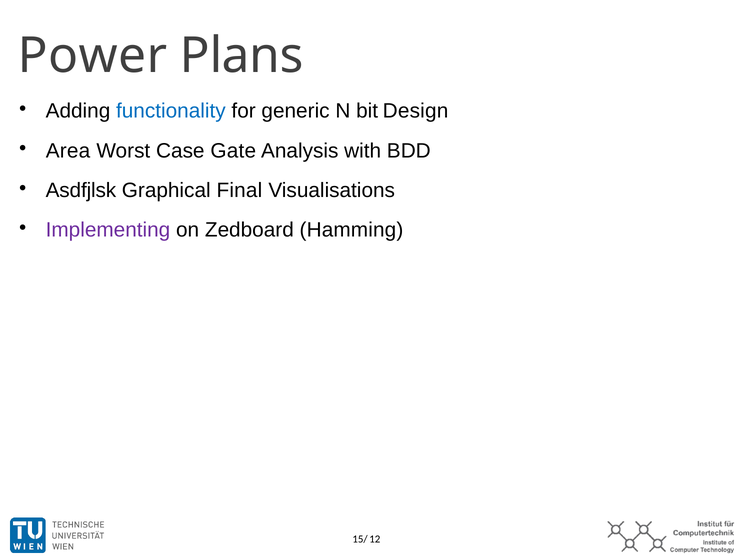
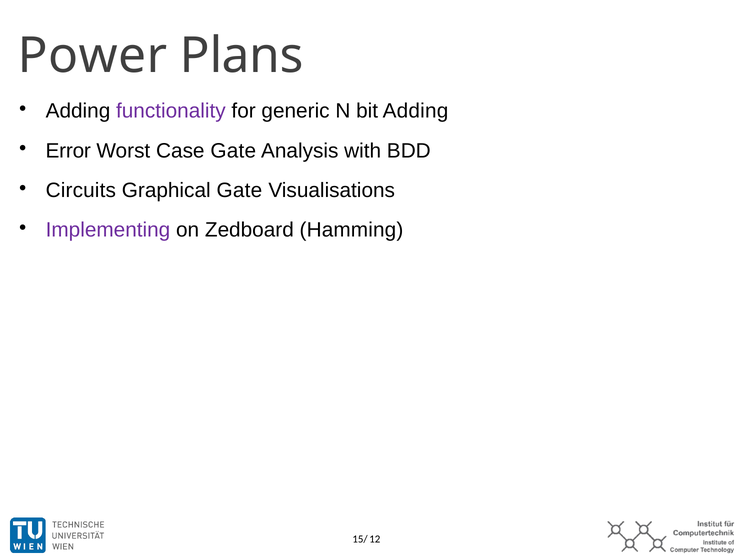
functionality colour: blue -> purple (171, 111)
bit Design: Design -> Adding (416, 111)
Area: Area -> Error (68, 151)
Asdfjlsk: Asdfjlsk -> Circuits (81, 190)
Graphical Final: Final -> Gate (239, 190)
